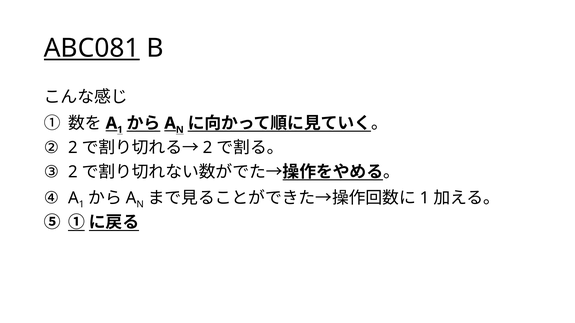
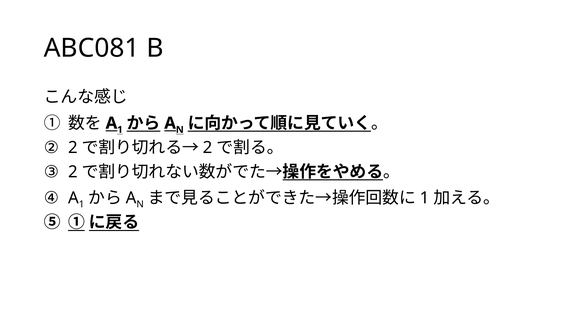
ABC081 underline: present -> none (92, 48)
